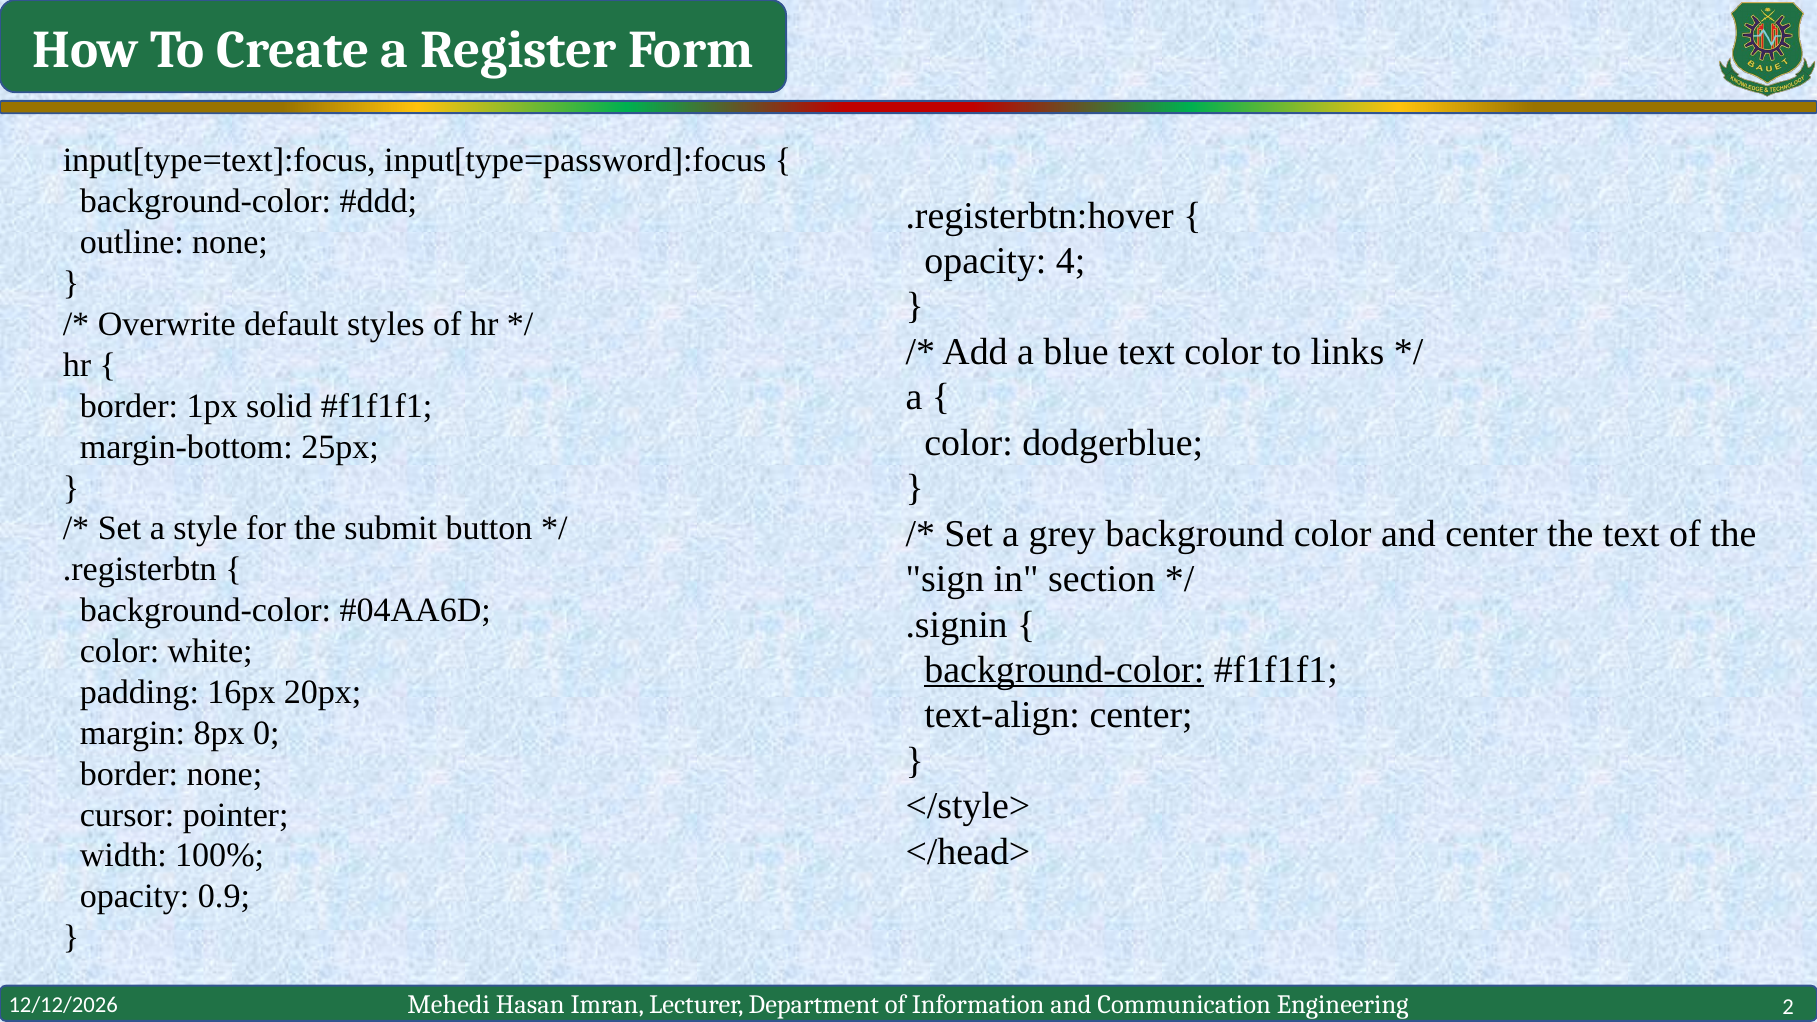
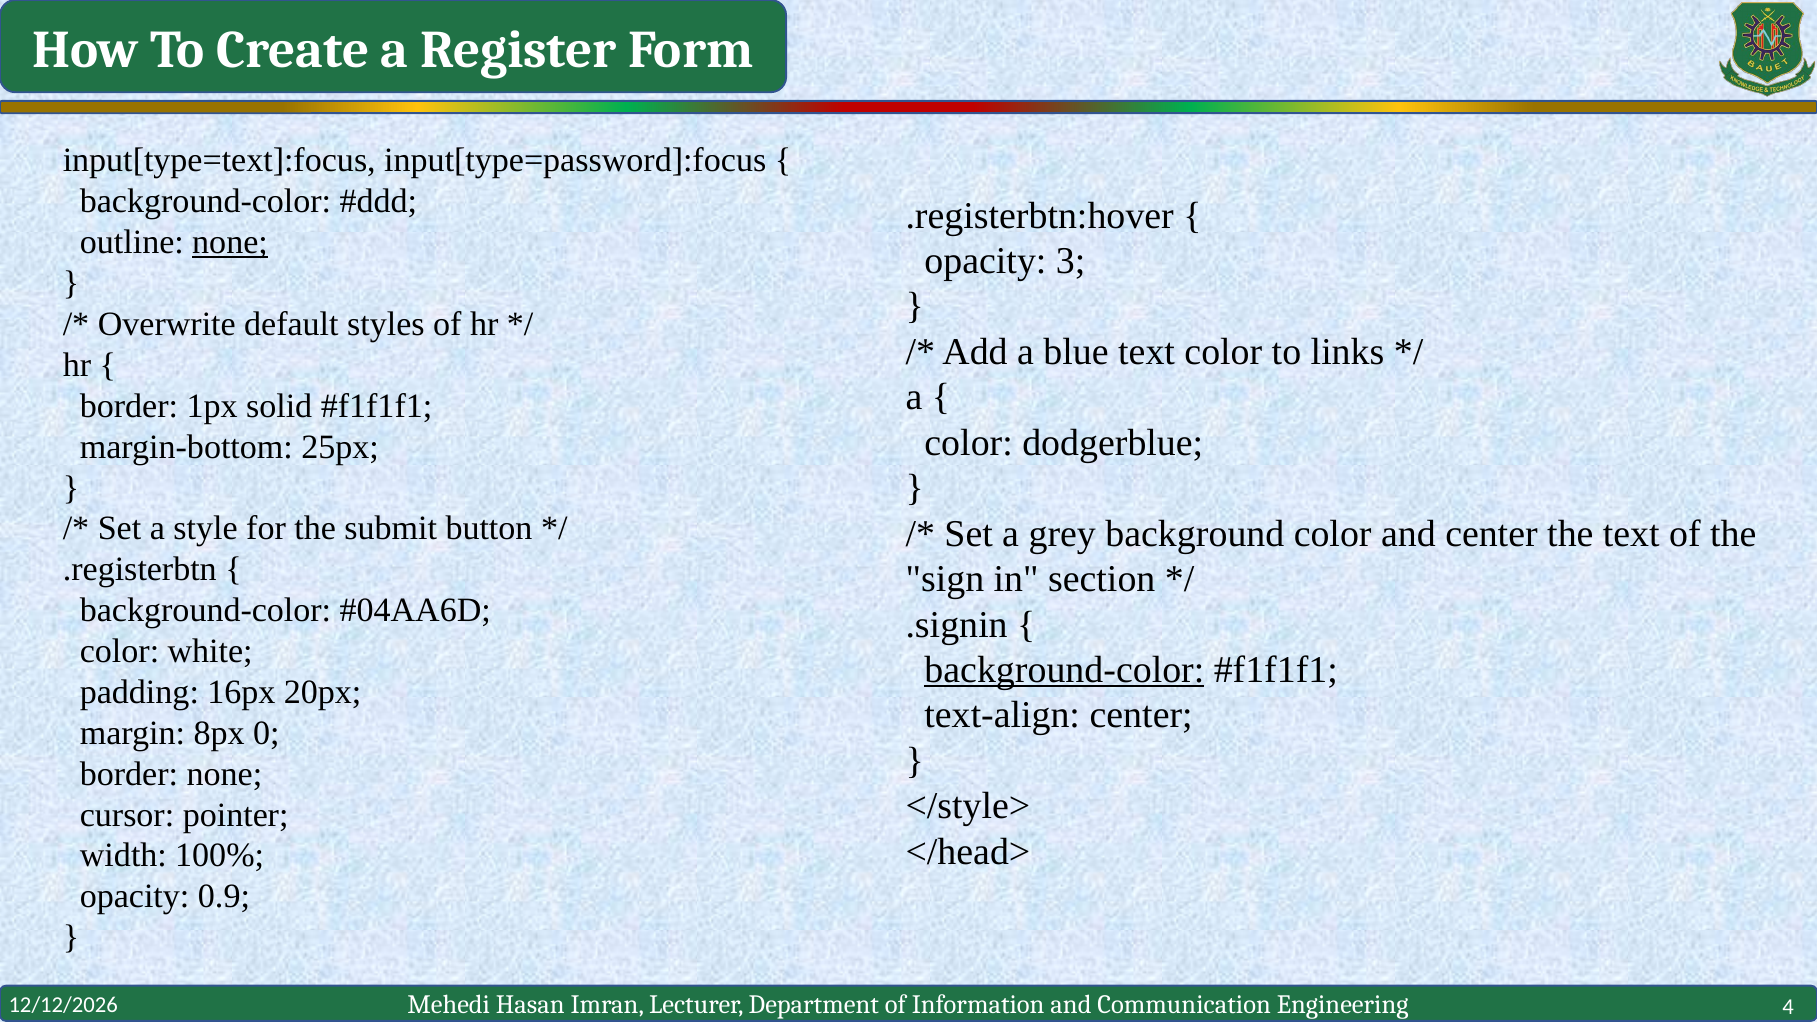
none underline: none -> present (230, 243)
4: 4 -> 3 (1071, 261)
2: 2 -> 4 (1788, 1007)
